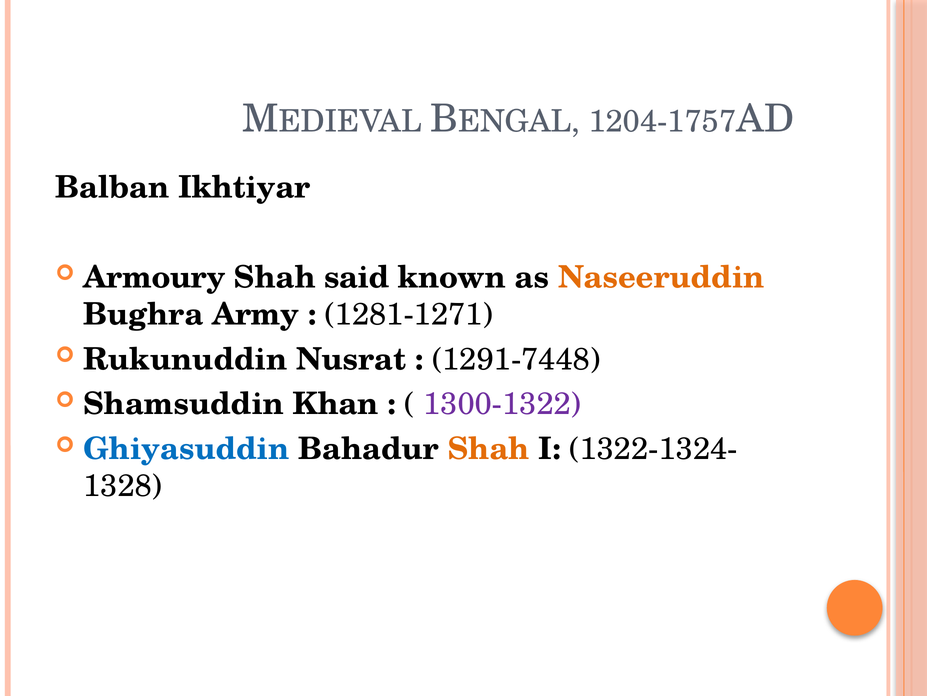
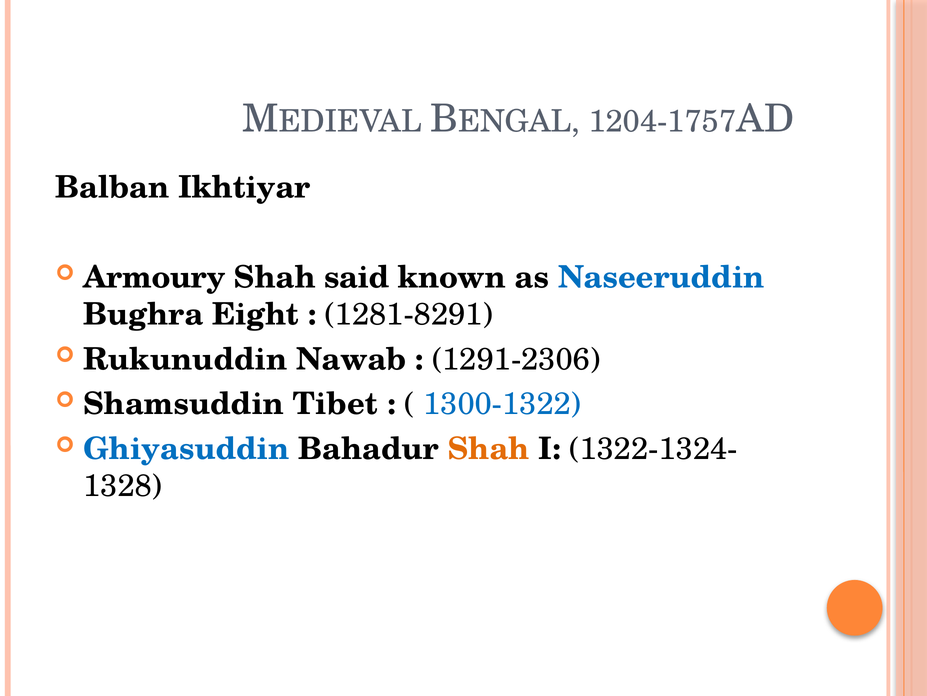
Naseeruddin colour: orange -> blue (661, 277)
Army: Army -> Eight (256, 314)
1281-1271: 1281-1271 -> 1281-8291 (409, 314)
Nusrat: Nusrat -> Nawab (351, 359)
1291-7448: 1291-7448 -> 1291-2306 (516, 359)
Khan: Khan -> Tibet (336, 404)
1300-1322 colour: purple -> blue (502, 404)
